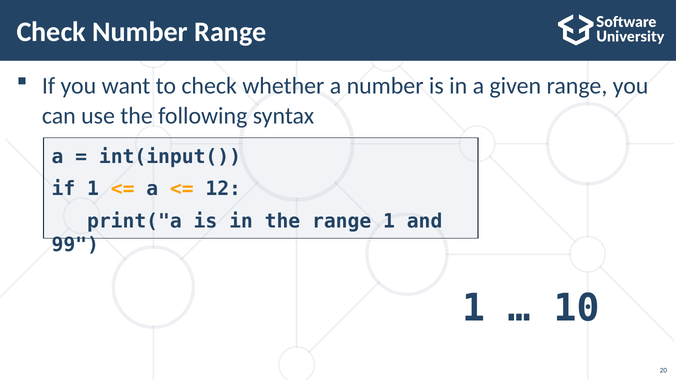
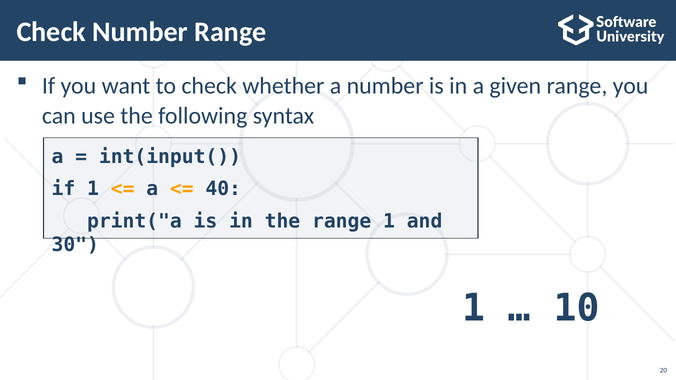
12: 12 -> 40 (223, 189)
99: 99 -> 30 (75, 245)
